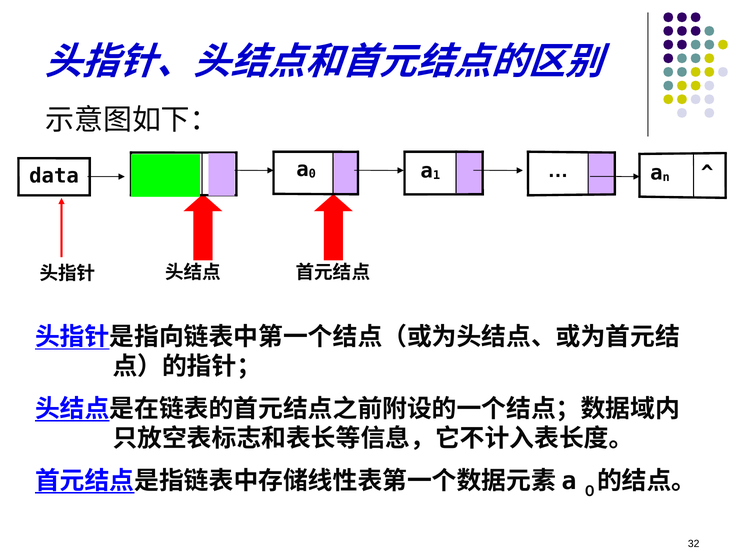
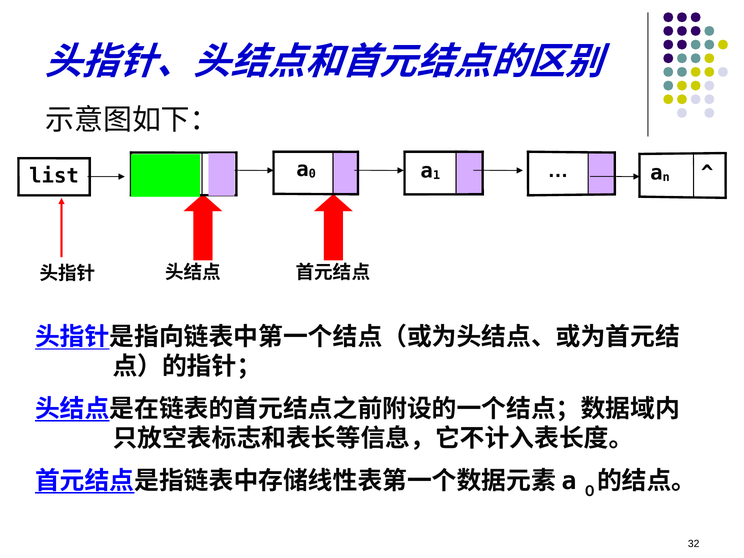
data: data -> list (54, 176)
